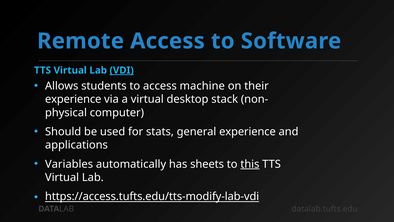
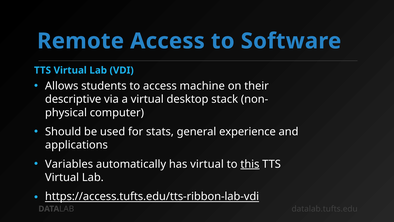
VDI underline: present -> none (122, 70)
experience: experience -> descriptive (73, 99)
has sheets: sheets -> virtual (207, 164)
https://access.tufts.edu/tts-modify-lab-vdi: https://access.tufts.edu/tts-modify-lab-vdi -> https://access.tufts.edu/tts-ribbon-lab-vdi (152, 196)
